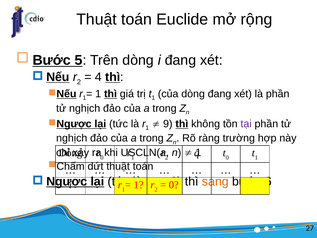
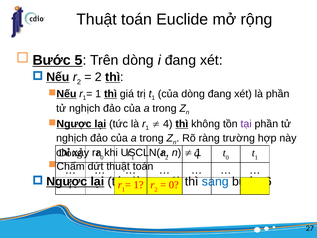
4: 4 -> 2 (98, 77)
9: 9 -> 4 (168, 124)
sang colour: orange -> blue (215, 181)
